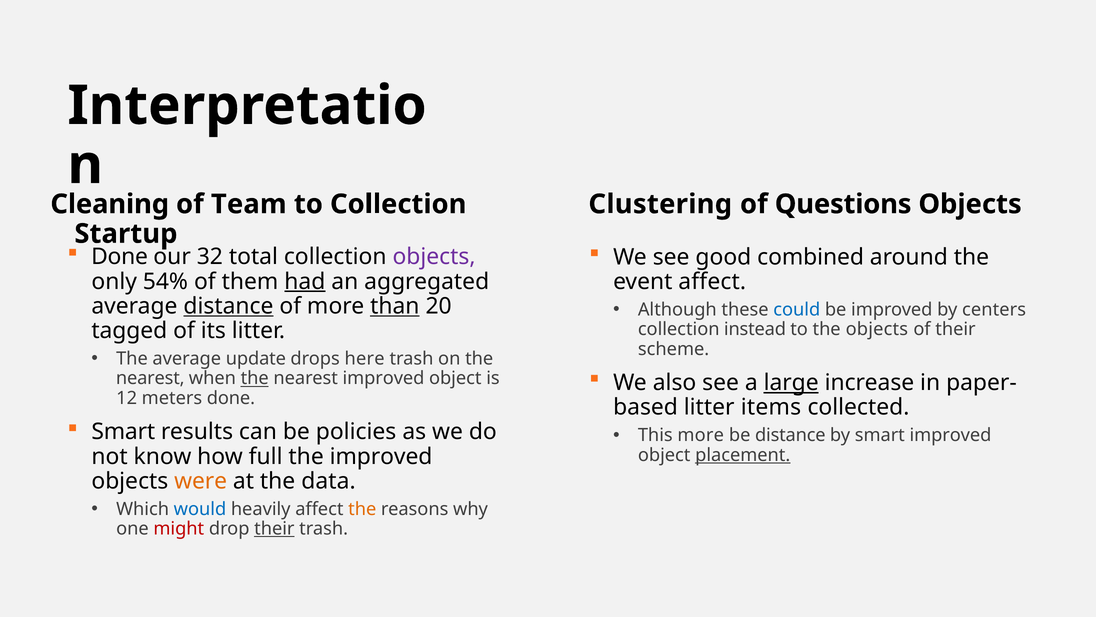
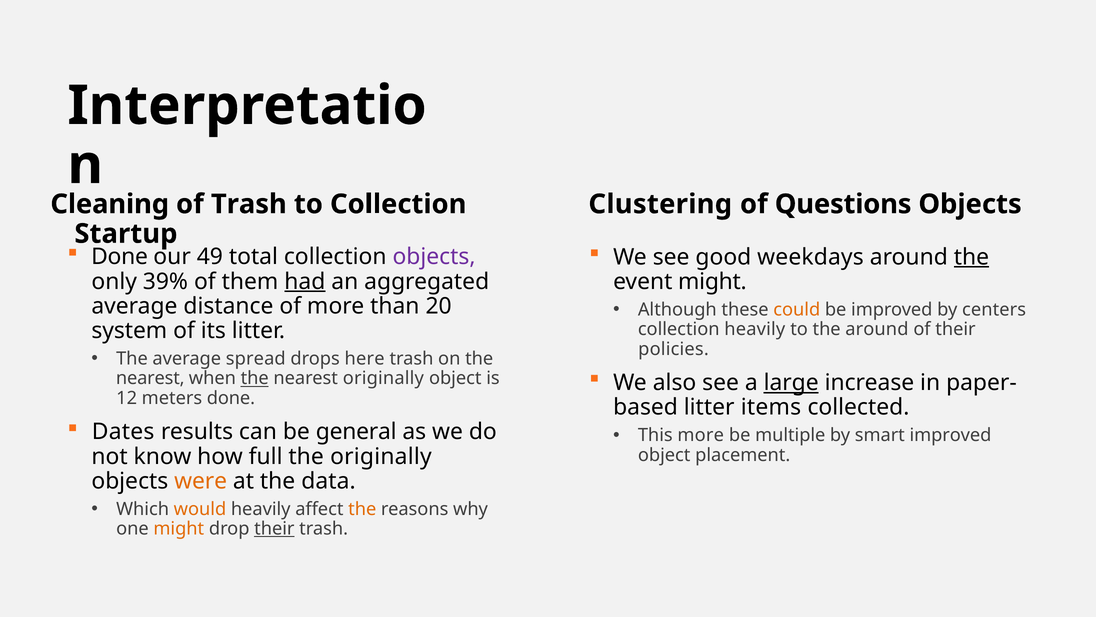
of Team: Team -> Trash (249, 204)
32: 32 -> 49 (210, 257)
combined: combined -> weekdays (810, 257)
the underline: none -> present (971, 257)
54%: 54% -> 39% (165, 281)
event affect: affect -> might (712, 282)
distance underline: present -> none (228, 306)
than underline: present -> none (395, 306)
could colour: blue -> orange (797, 309)
collection instead: instead -> heavily (755, 329)
the objects: objects -> around (877, 329)
tagged: tagged -> system (129, 331)
scheme: scheme -> policies (674, 349)
update: update -> spread (256, 358)
nearest improved: improved -> originally (383, 378)
Smart: Smart -> Dates (123, 431)
policies: policies -> general (356, 431)
be distance: distance -> multiple (790, 435)
placement underline: present -> none (743, 455)
the improved: improved -> originally (381, 456)
would colour: blue -> orange (200, 509)
might colour: red -> orange (179, 528)
